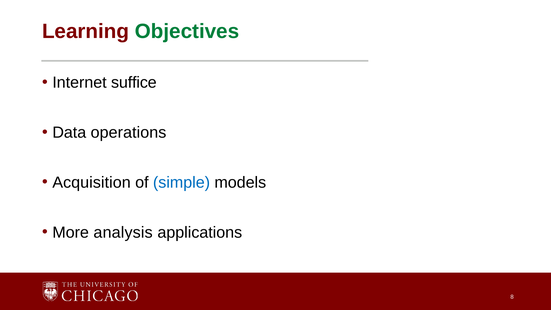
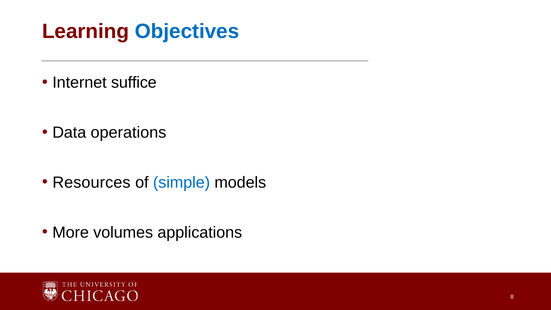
Objectives colour: green -> blue (187, 31)
Acquisition: Acquisition -> Resources (91, 183)
analysis: analysis -> volumes (123, 233)
